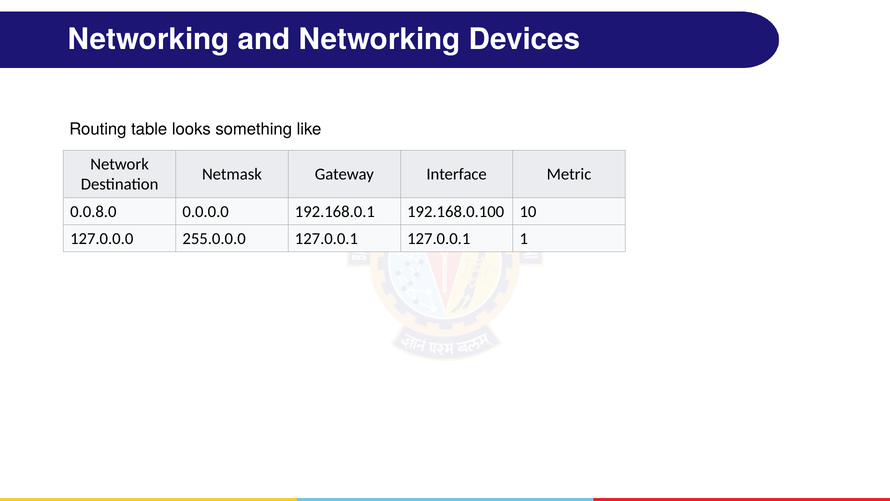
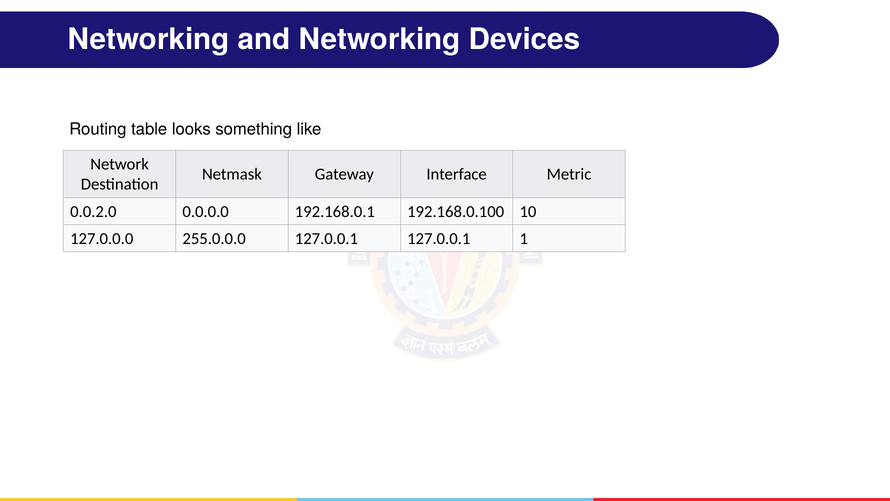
0.0.8.0: 0.0.8.0 -> 0.0.2.0 (93, 211)
